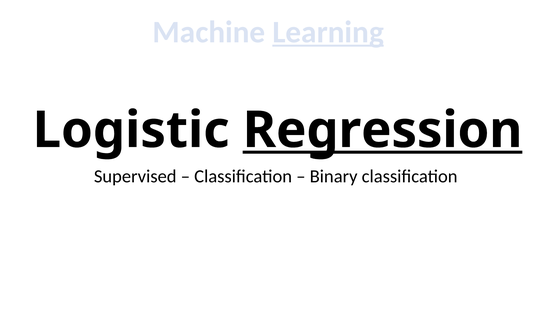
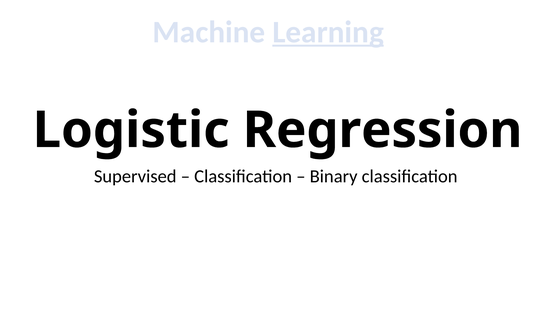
Regression underline: present -> none (383, 130)
